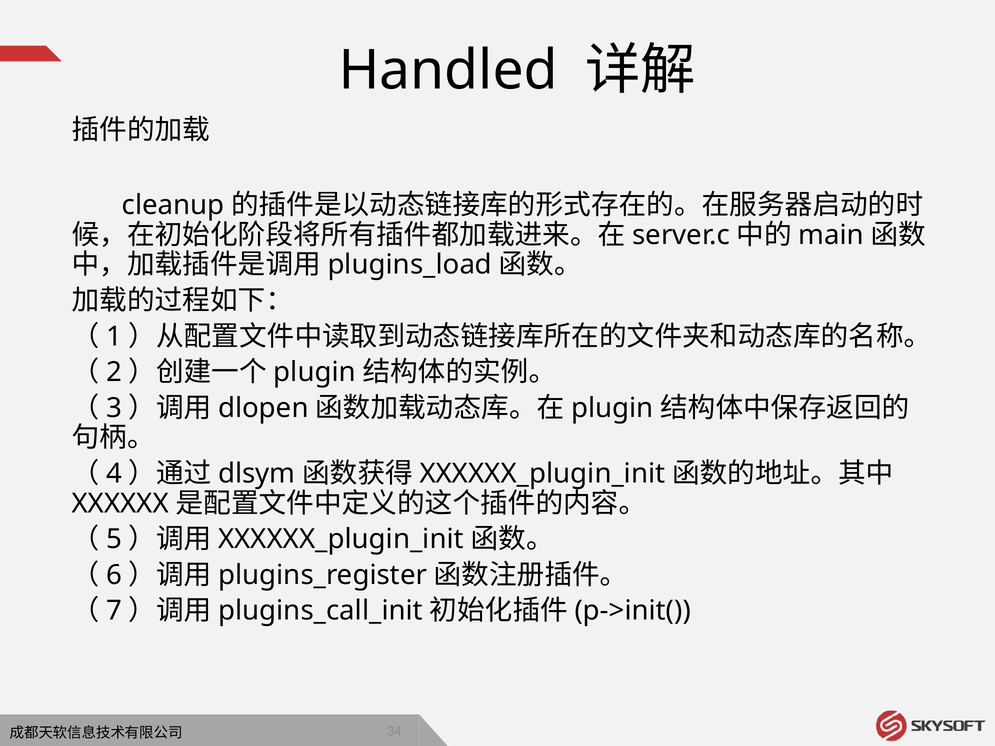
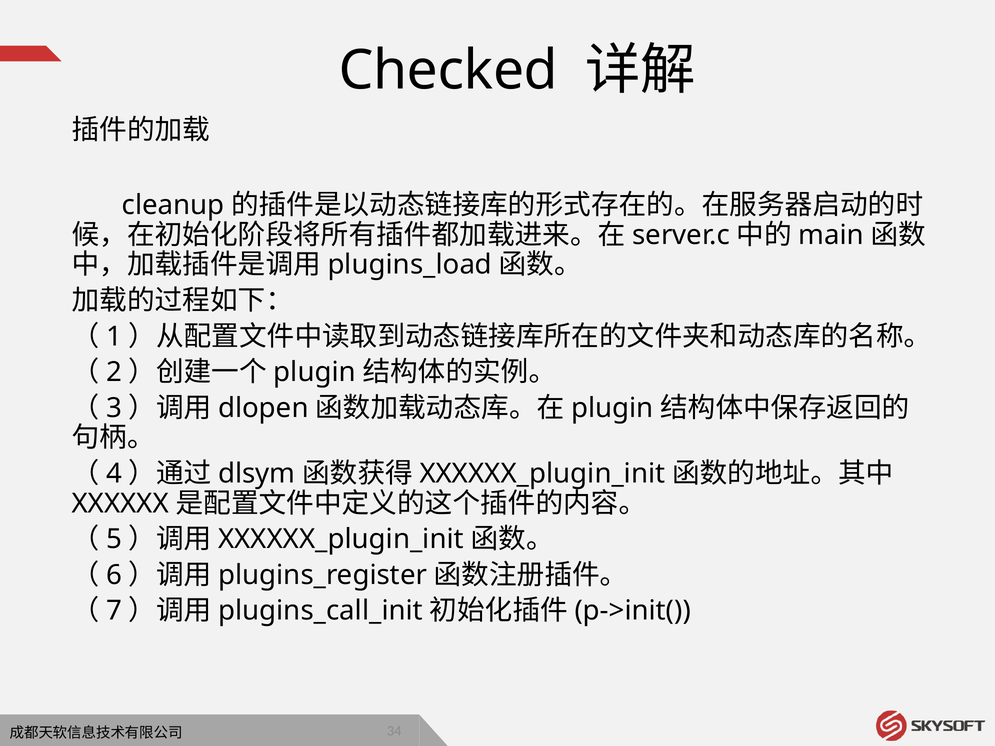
Handled: Handled -> Checked (448, 70)
